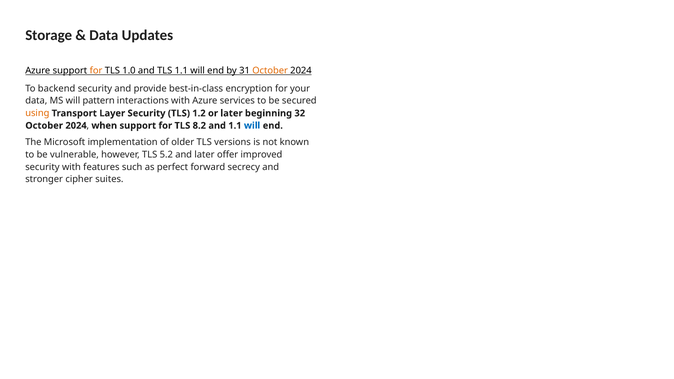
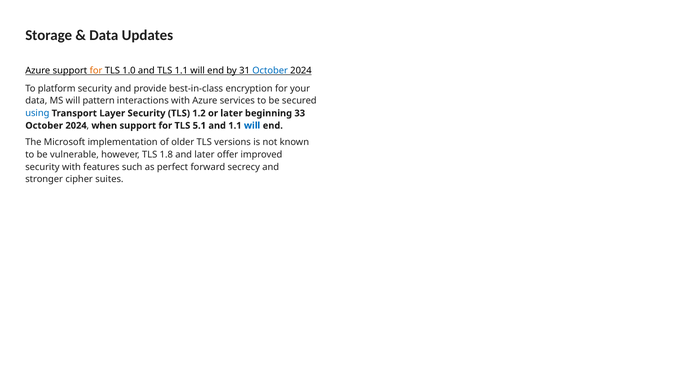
October colour: orange -> blue (270, 71)
backend: backend -> platform (57, 89)
using colour: orange -> blue (37, 113)
32: 32 -> 33 (300, 113)
8.2: 8.2 -> 5.1 (199, 126)
5.2: 5.2 -> 1.8 (166, 155)
